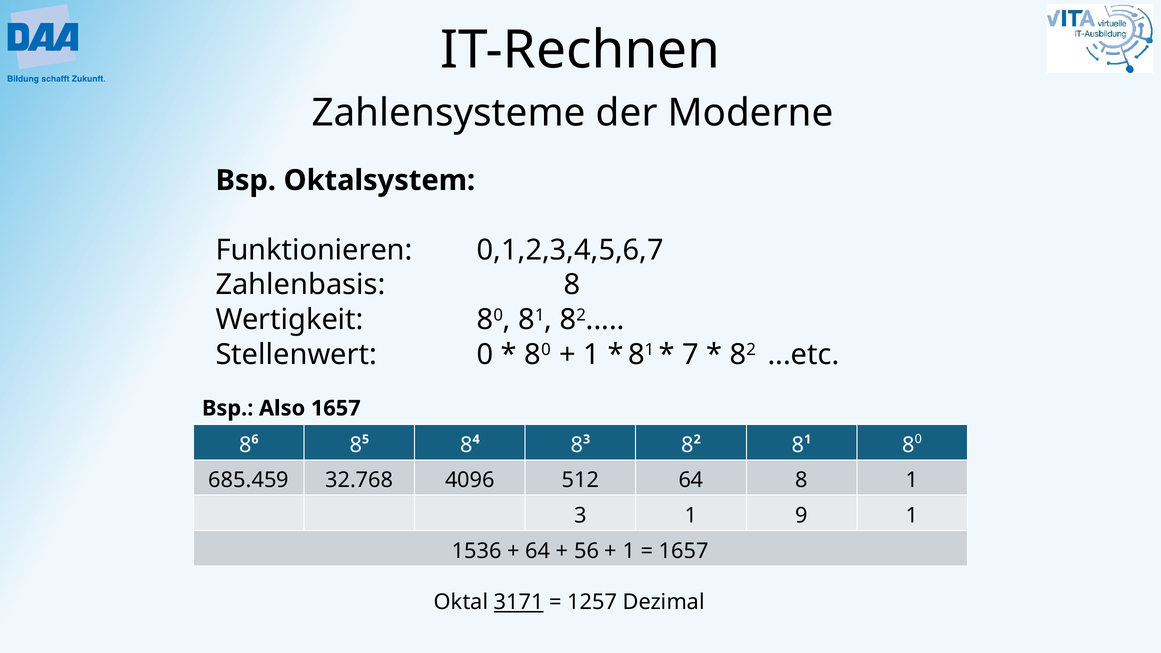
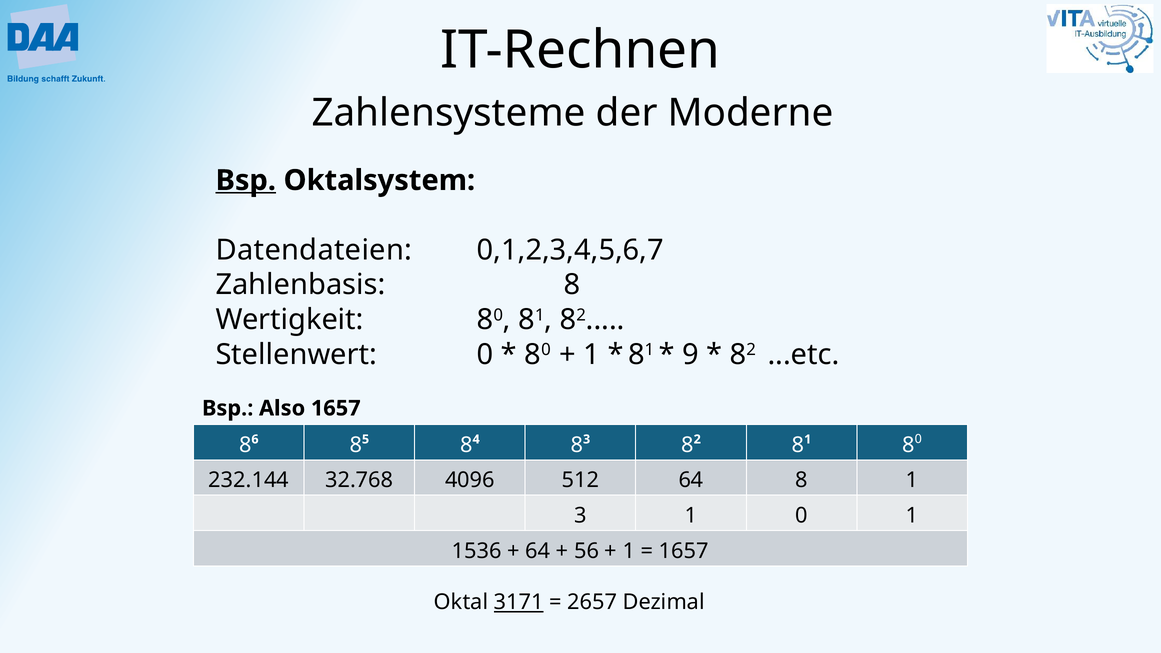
Bsp underline: none -> present (246, 180)
Funktionieren: Funktionieren -> Datendateien (314, 250)
7: 7 -> 9 (690, 355)
685.459: 685.459 -> 232.144 (249, 480)
1 9: 9 -> 0 (802, 516)
1257: 1257 -> 2657 (592, 602)
